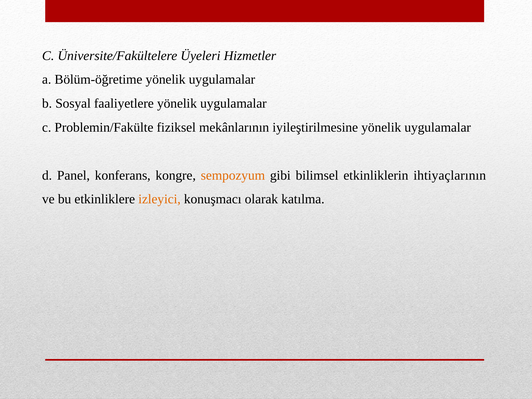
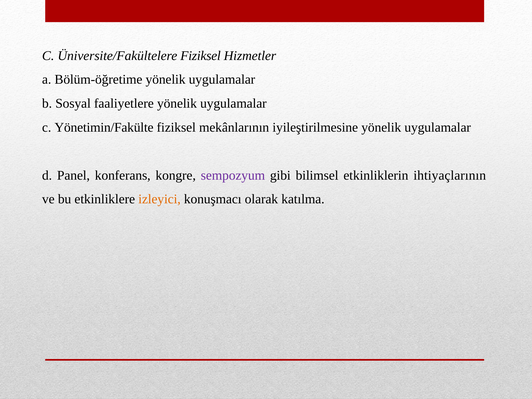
Üniversite/Fakültelere Üyeleri: Üyeleri -> Fiziksel (201, 56)
Problemin/Fakülte: Problemin/Fakülte -> Yönetimin/Fakülte (104, 127)
sempozyum colour: orange -> purple (233, 175)
